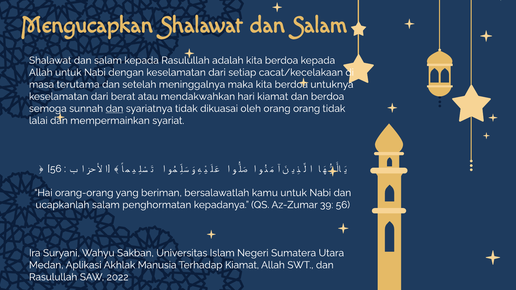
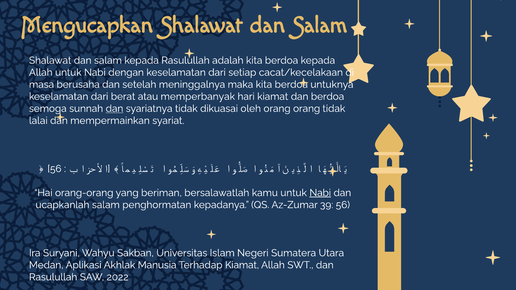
terutama: terutama -> berusaha (78, 85)
mendakwahkan: mendakwahkan -> memperbanyak (198, 97)
Nabi underline: none -> present (320, 193)
